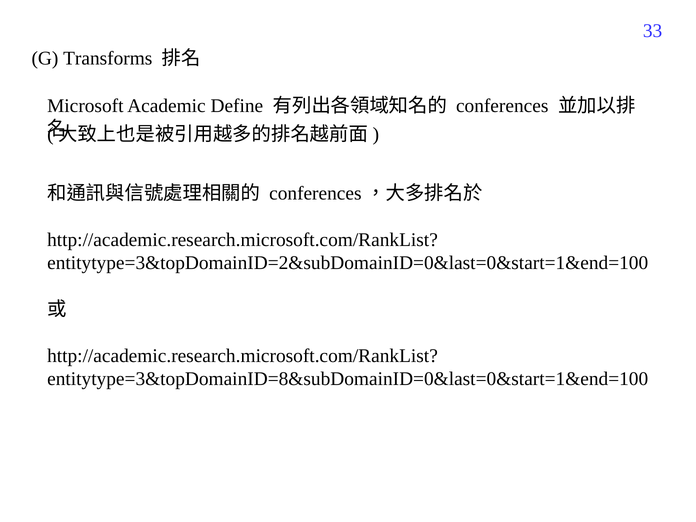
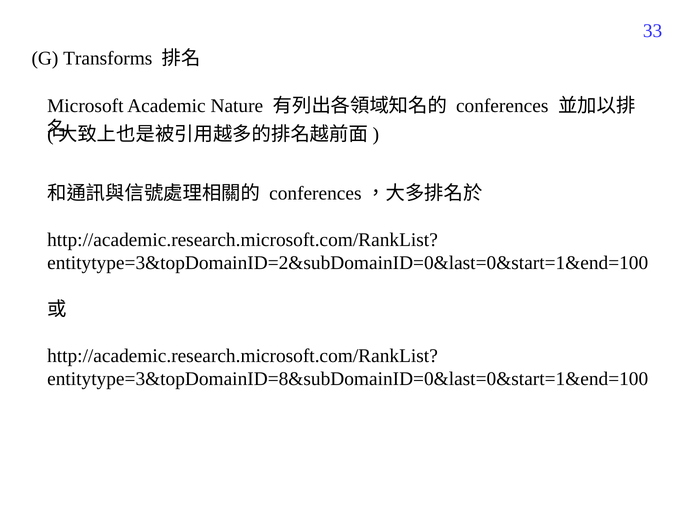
Define: Define -> Nature (237, 106)
